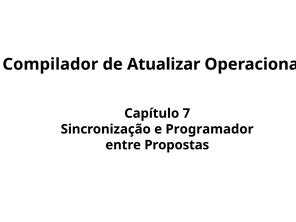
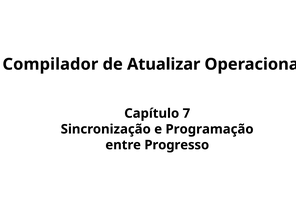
Programador: Programador -> Programação (210, 129)
Propostas: Propostas -> Progresso (177, 145)
